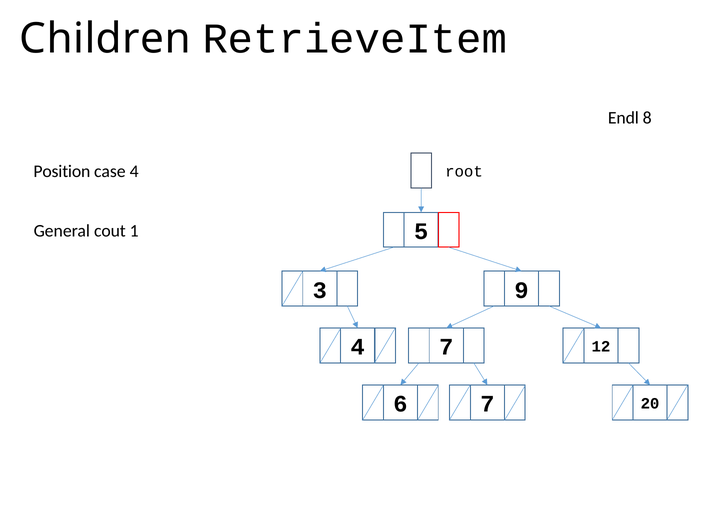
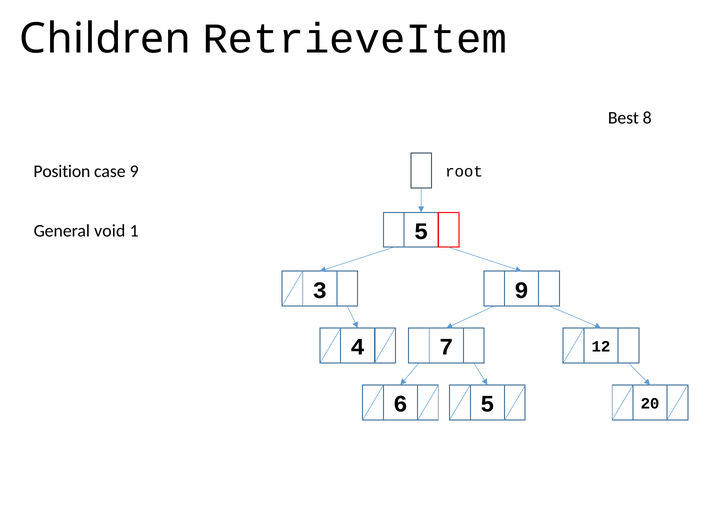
Endl: Endl -> Best (623, 118)
case 4: 4 -> 9 (134, 171)
cout: cout -> void (110, 231)
6 7: 7 -> 5 (487, 404)
